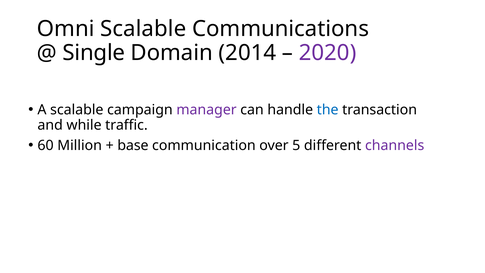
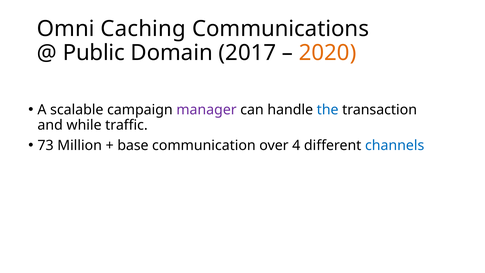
Omni Scalable: Scalable -> Caching (143, 29)
Single: Single -> Public (94, 53)
2014: 2014 -> 2017 (247, 53)
2020 colour: purple -> orange (328, 53)
60: 60 -> 73 (46, 145)
5: 5 -> 4 (296, 145)
channels colour: purple -> blue (395, 145)
